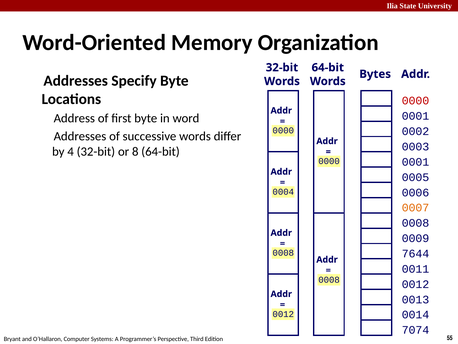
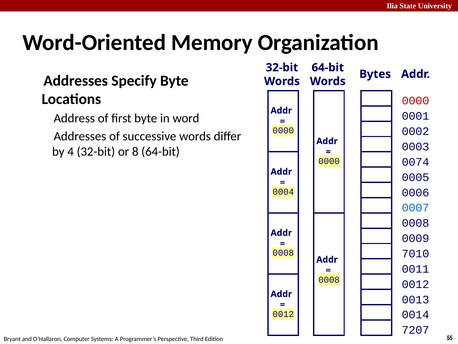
0001: 0001 -> 0074 (415, 162)
0007 colour: orange -> blue (415, 208)
7644: 7644 -> 7010 (415, 253)
7074: 7074 -> 7207 (415, 330)
